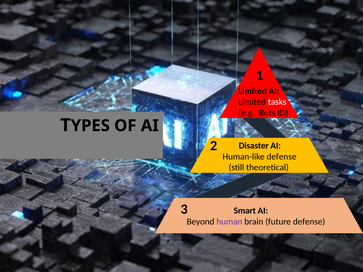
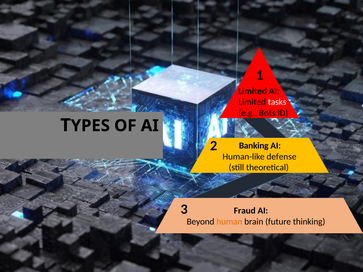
Disaster: Disaster -> Banking (254, 146)
Smart: Smart -> Fraud (245, 211)
human colour: purple -> orange (229, 222)
future defense: defense -> thinking (309, 222)
